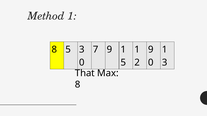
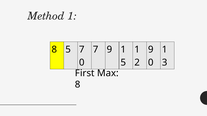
5 3: 3 -> 7 (82, 50)
That: That -> First (85, 73)
